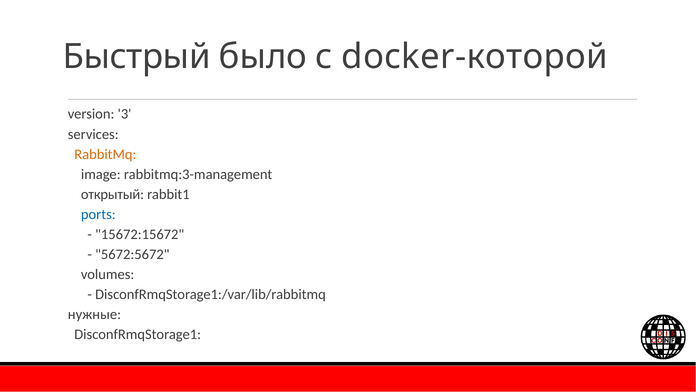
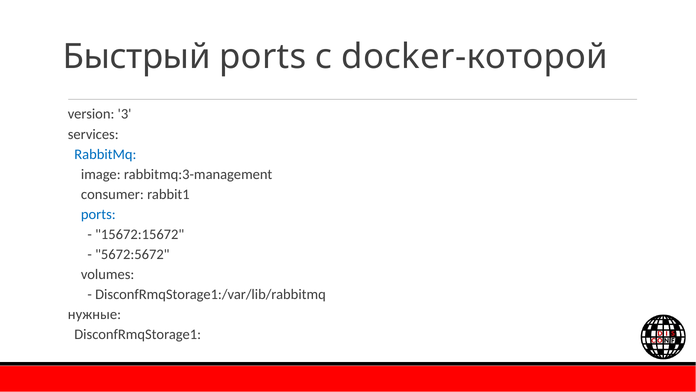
Быстрый было: было -> ports (263, 57)
RabbitMq colour: orange -> blue (105, 154)
открытый: открытый -> consumer (112, 194)
